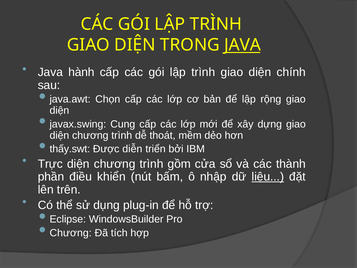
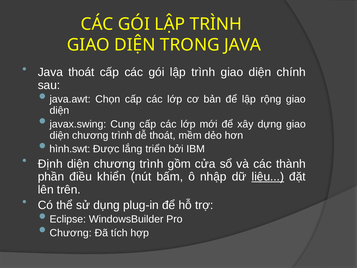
JAVA underline: present -> none (242, 45)
Java hành: hành -> thoát (81, 72)
thấy.swt: thấy.swt -> hình.swt (70, 149)
diễn: diễn -> lắng (132, 149)
Trực: Trực -> Định (50, 164)
